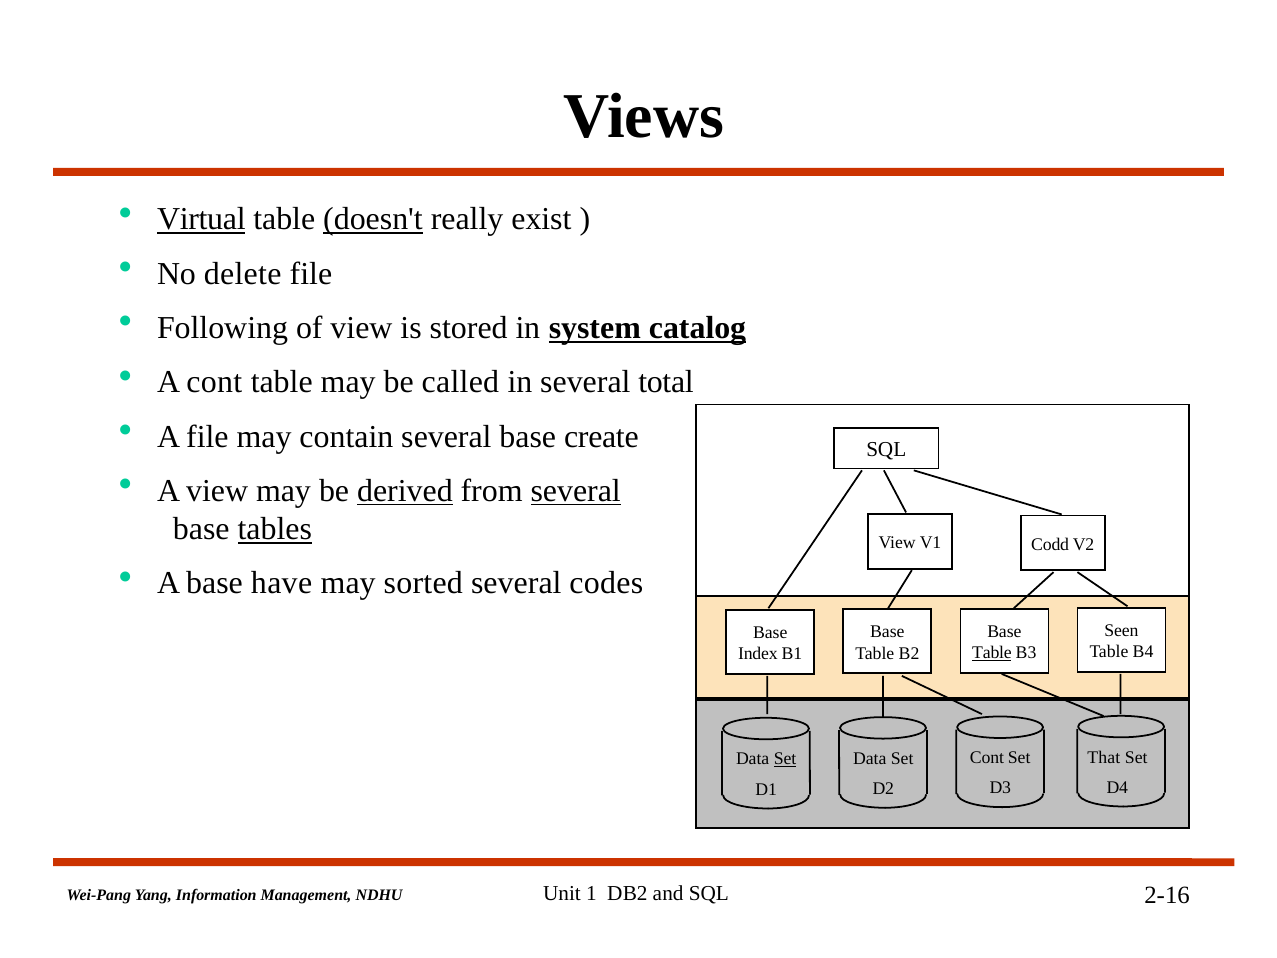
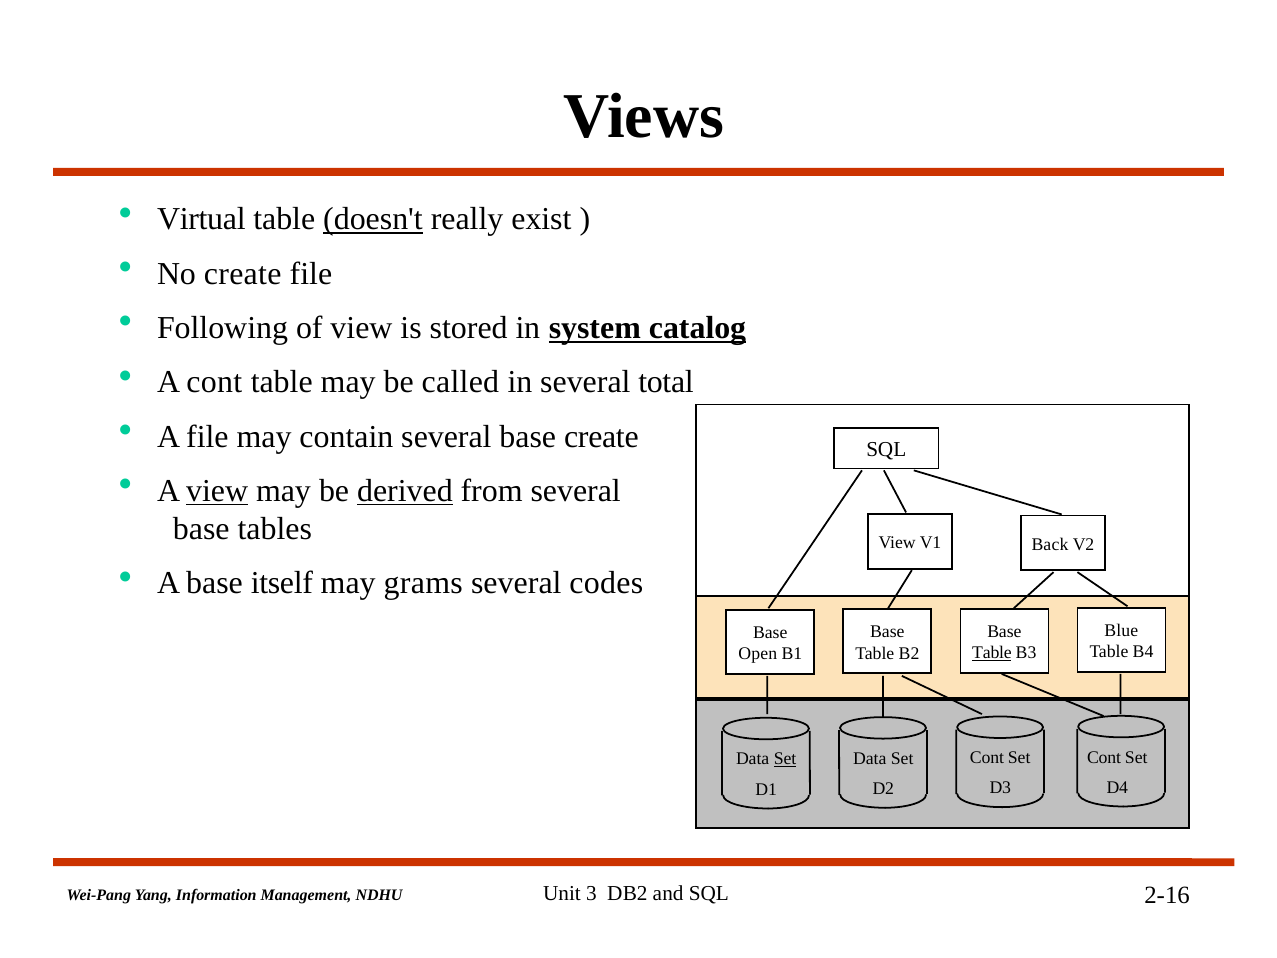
Virtual underline: present -> none (201, 219)
No delete: delete -> create (243, 273)
view underline: none -> present (217, 491)
several underline: present -> none (576, 491)
tables underline: present -> none (275, 529)
Codd: Codd -> Back (1050, 544)
have: have -> itself (282, 583)
sorted: sorted -> grams (423, 583)
Seen: Seen -> Blue (1121, 630)
Index: Index -> Open (758, 654)
That: That -> Cont (1104, 757)
1: 1 -> 3 (591, 893)
